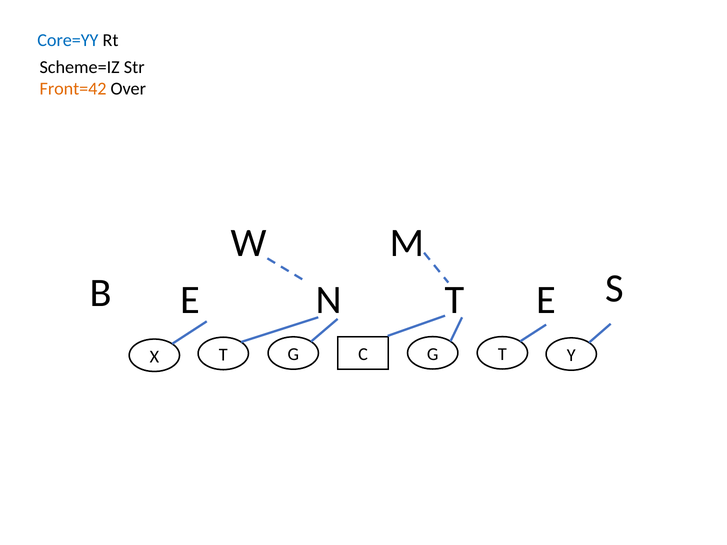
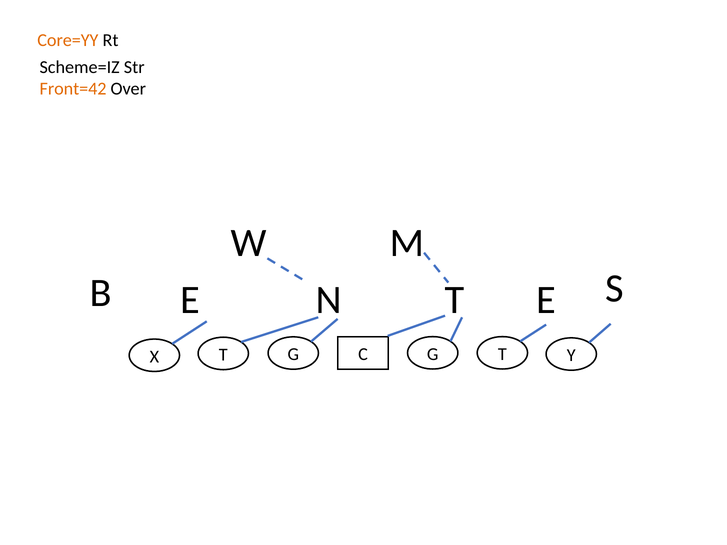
Core=YY colour: blue -> orange (68, 40)
